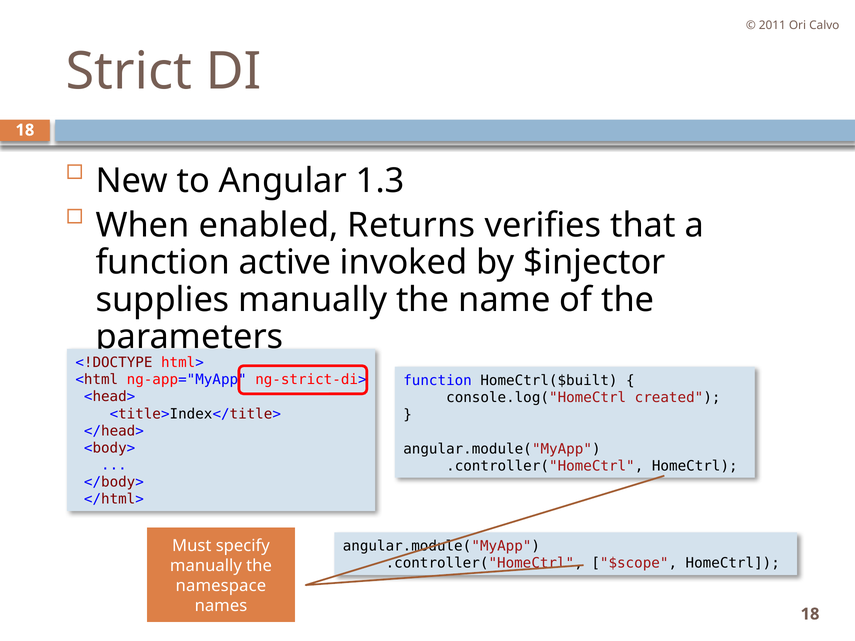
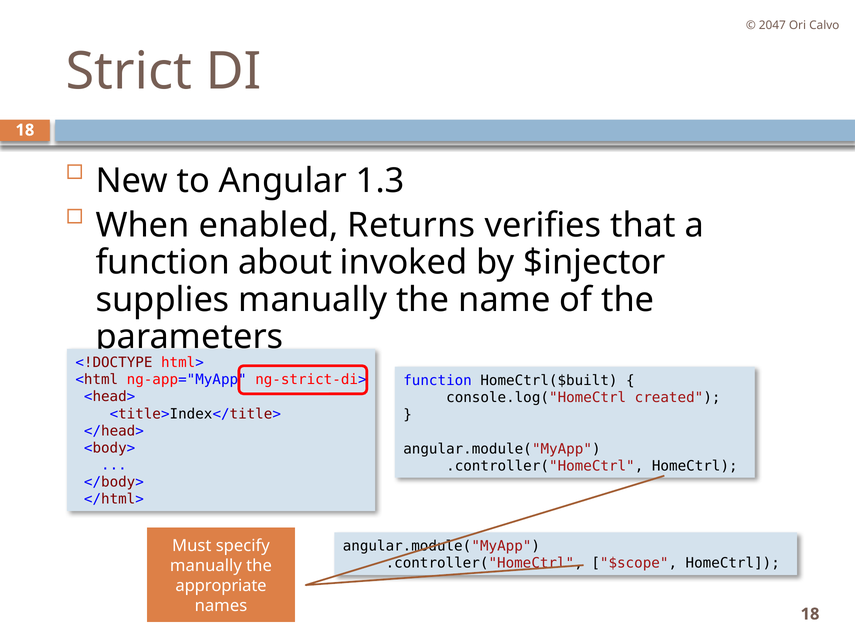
2011: 2011 -> 2047 (772, 26)
active: active -> about (285, 263)
namespace: namespace -> appropriate (221, 586)
